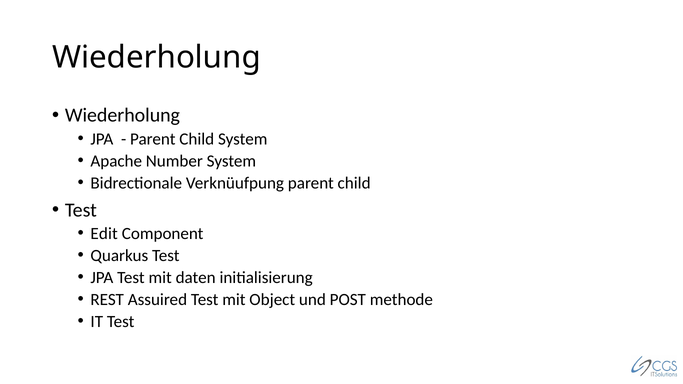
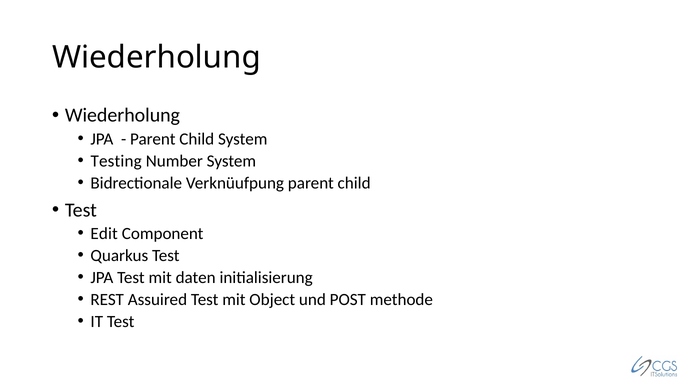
Apache: Apache -> Testing (116, 161)
